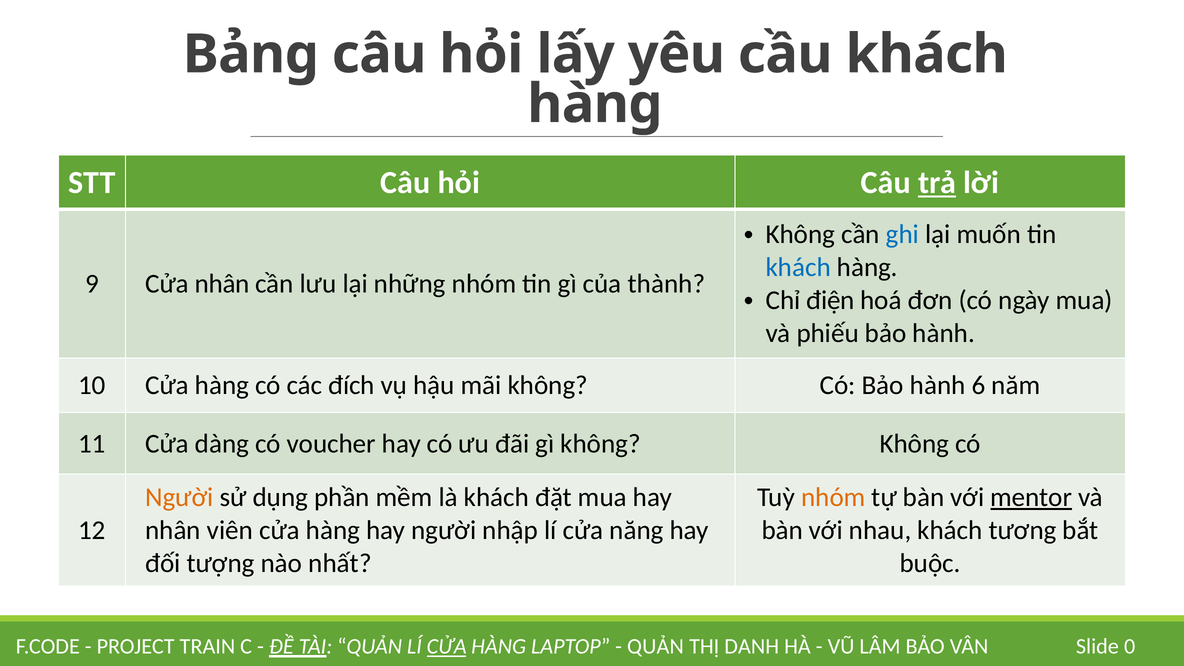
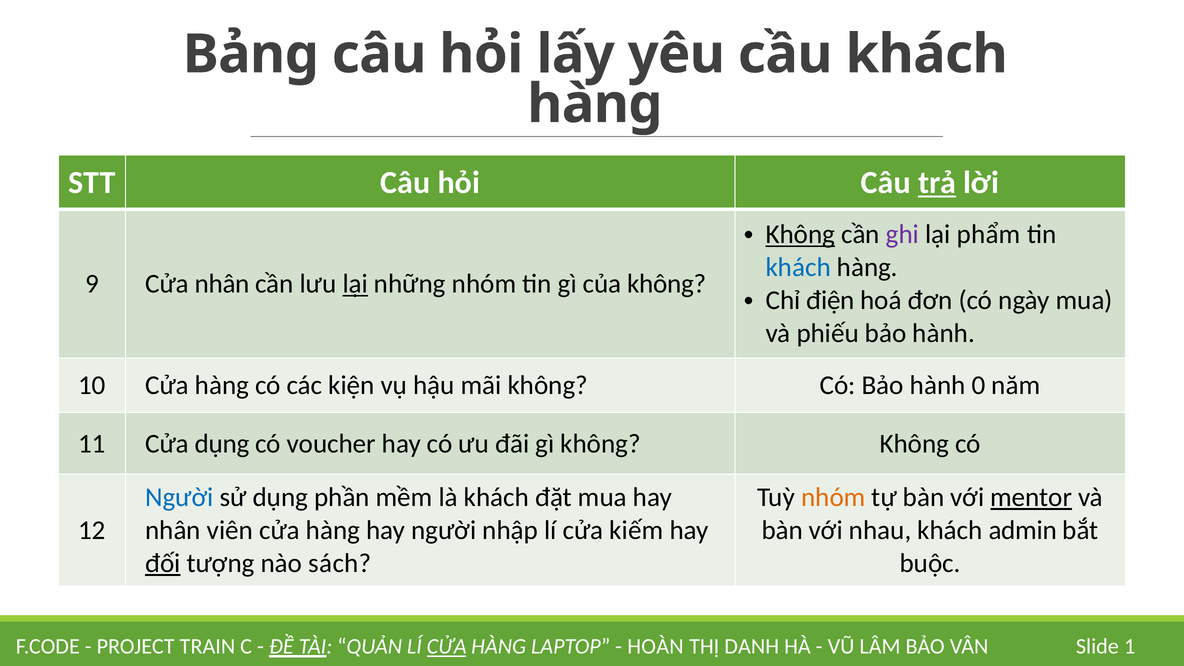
Không underline: none -> present (800, 234)
ghi colour: blue -> purple (902, 234)
muốn: muốn -> phẩm (989, 234)
lại underline: none -> present (355, 284)
của thành: thành -> không (667, 284)
đích: đích -> kiện (352, 386)
6: 6 -> 0 (978, 386)
Cửa dàng: dàng -> dụng (222, 444)
Người colour: orange -> blue (179, 497)
năng: năng -> kiếm (636, 530)
tương: tương -> admin (1023, 530)
đối underline: none -> present (163, 563)
nhất: nhất -> sách (340, 563)
0: 0 -> 1 (1130, 646)
QUẢN: QUẢN -> HOÀN (655, 647)
